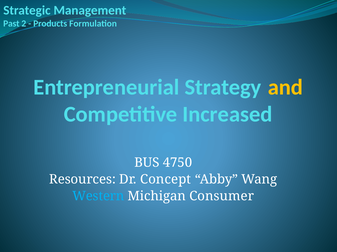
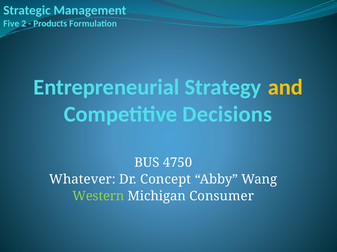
Past: Past -> Five (11, 24)
Increased: Increased -> Decisions (227, 114)
Resources: Resources -> Whatever (82, 180)
Western colour: light blue -> light green (98, 197)
